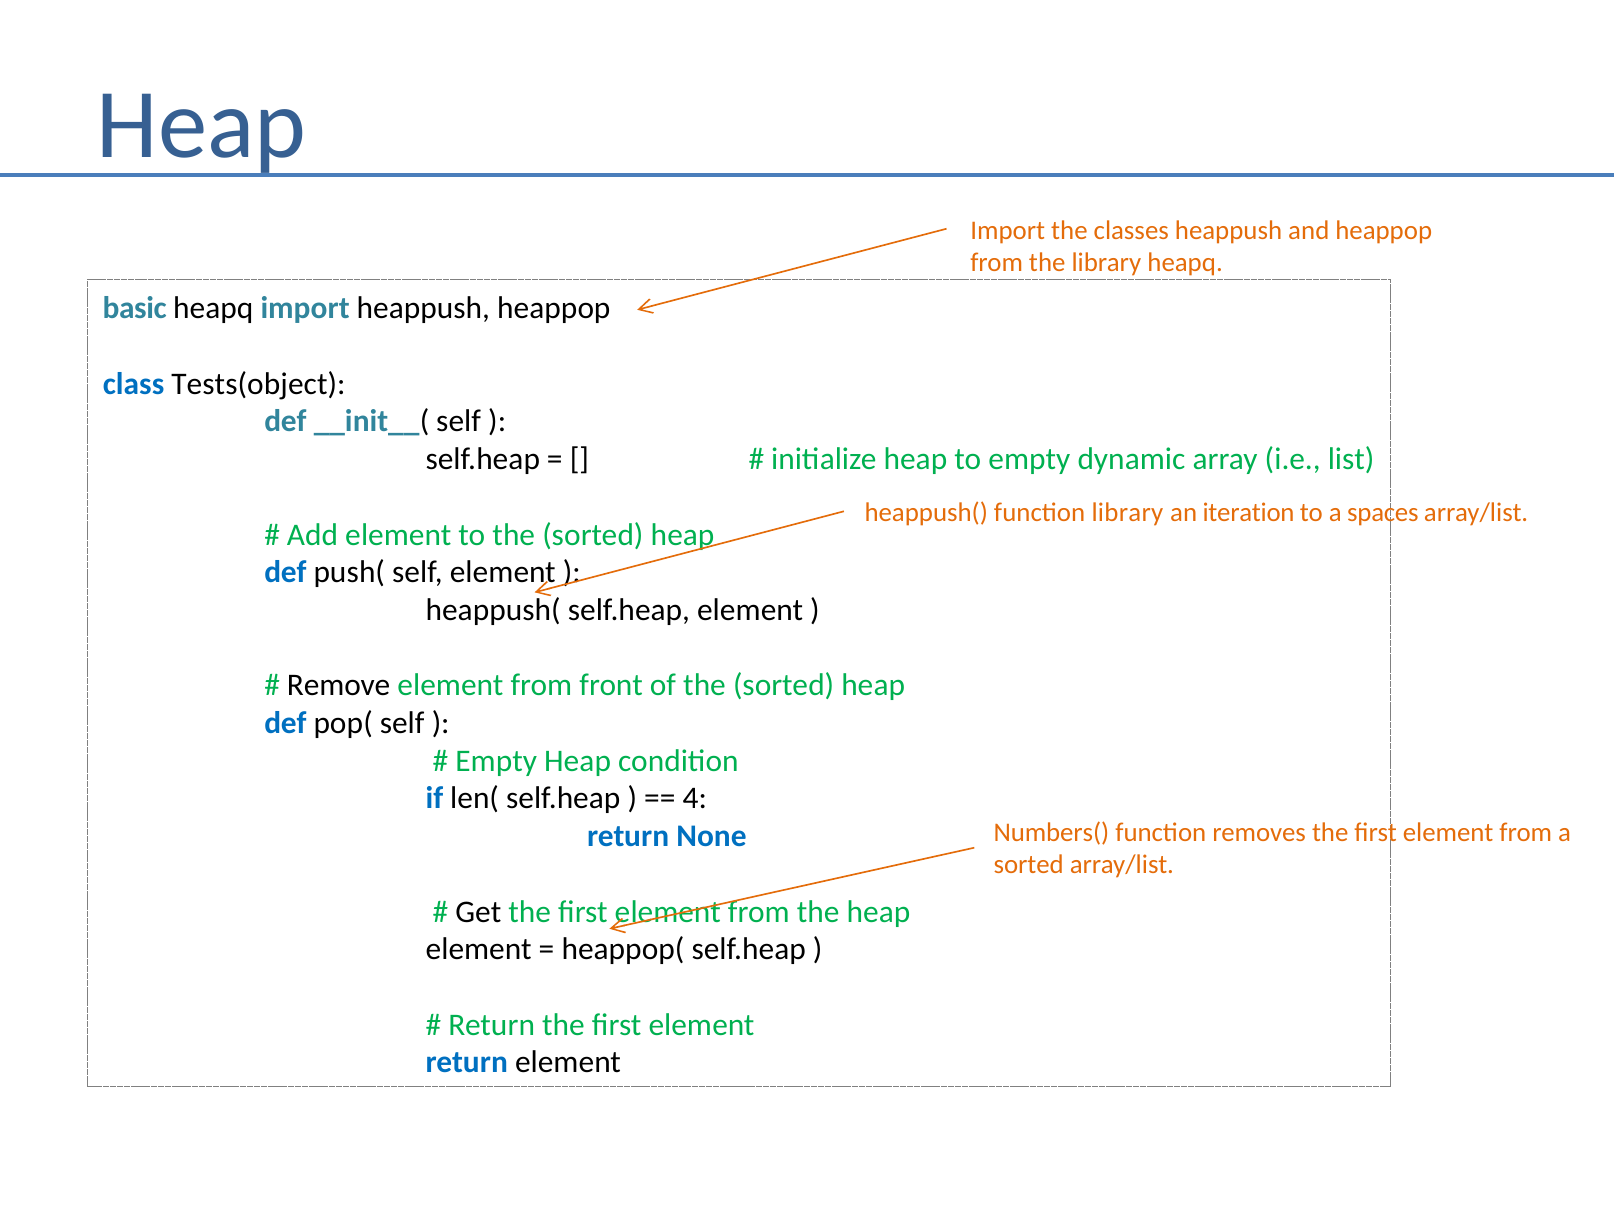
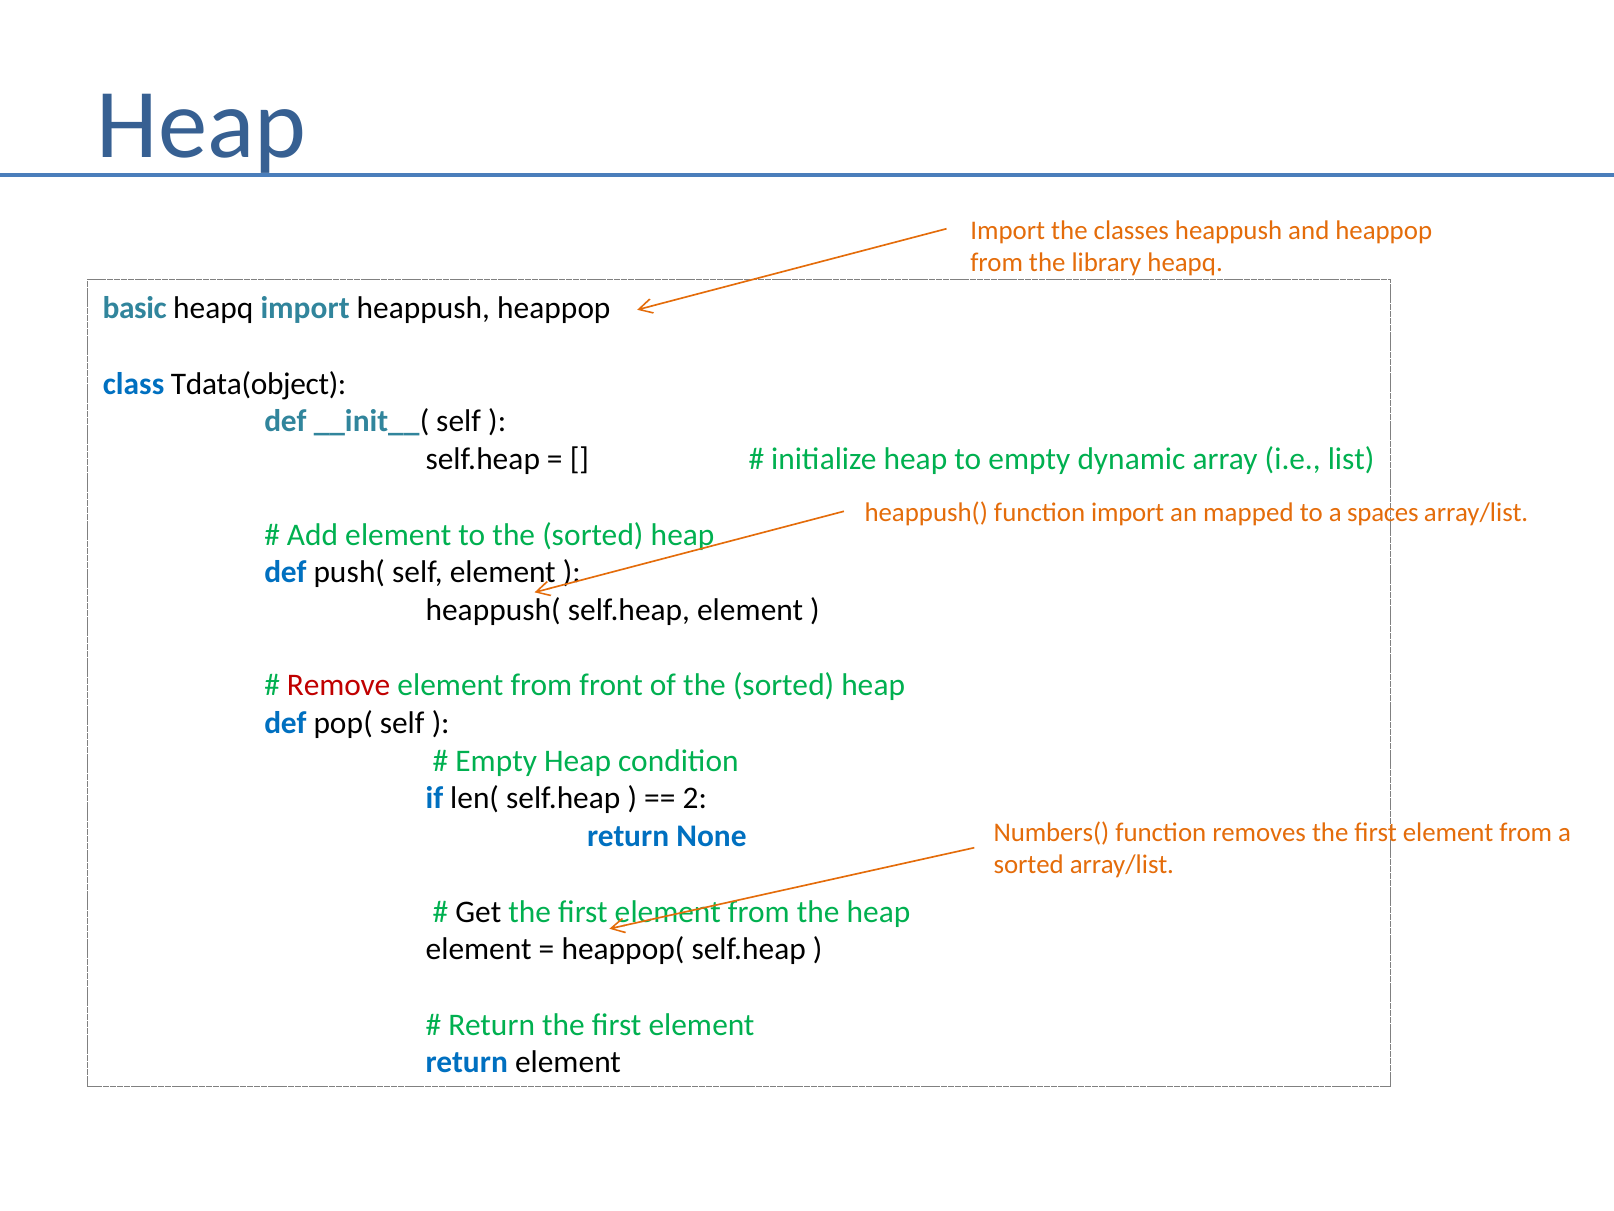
Tests(object: Tests(object -> Tdata(object (259, 384)
function library: library -> import (1128, 513)
iteration: iteration -> mapped (1248, 513)
Remove colour: black -> red (339, 685)
4: 4 -> 2 (695, 798)
